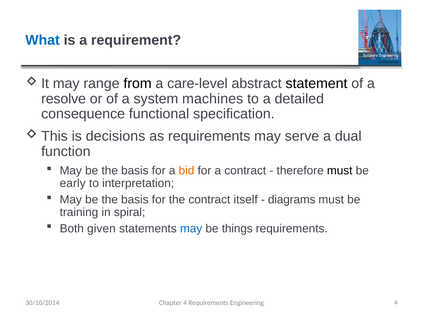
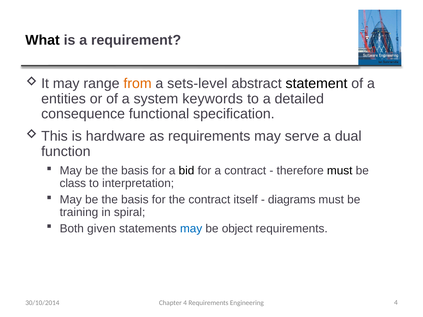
What colour: blue -> black (43, 40)
from colour: black -> orange (138, 84)
care-level: care-level -> sets-level (197, 84)
resolve: resolve -> entities (64, 99)
machines: machines -> keywords (213, 99)
decisions: decisions -> hardware (116, 136)
bid colour: orange -> black (186, 171)
early: early -> class (73, 184)
things: things -> object (237, 229)
